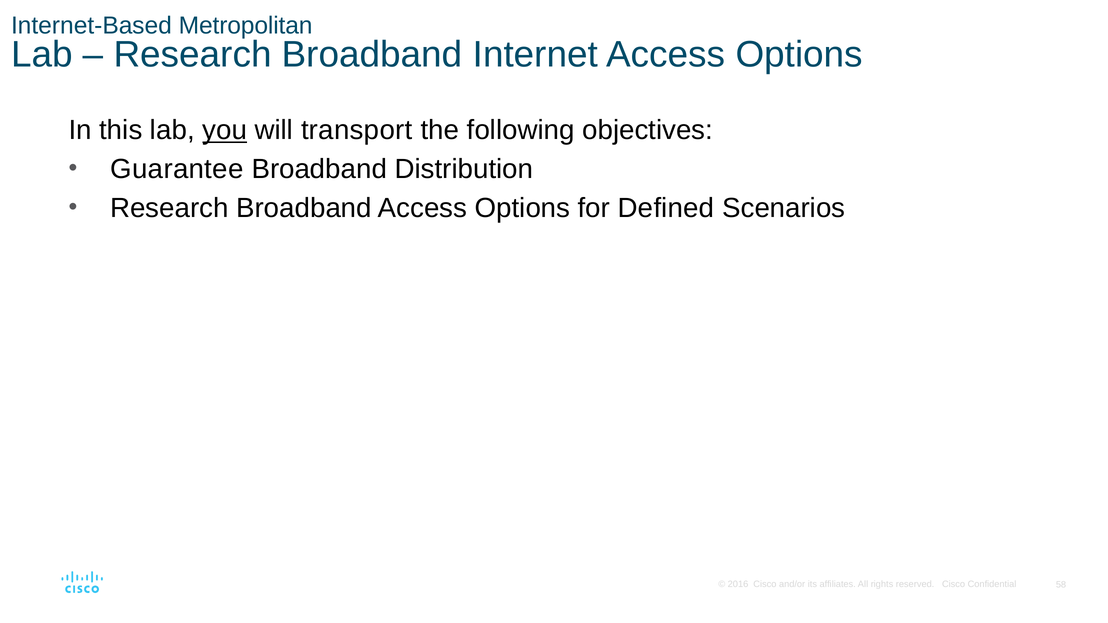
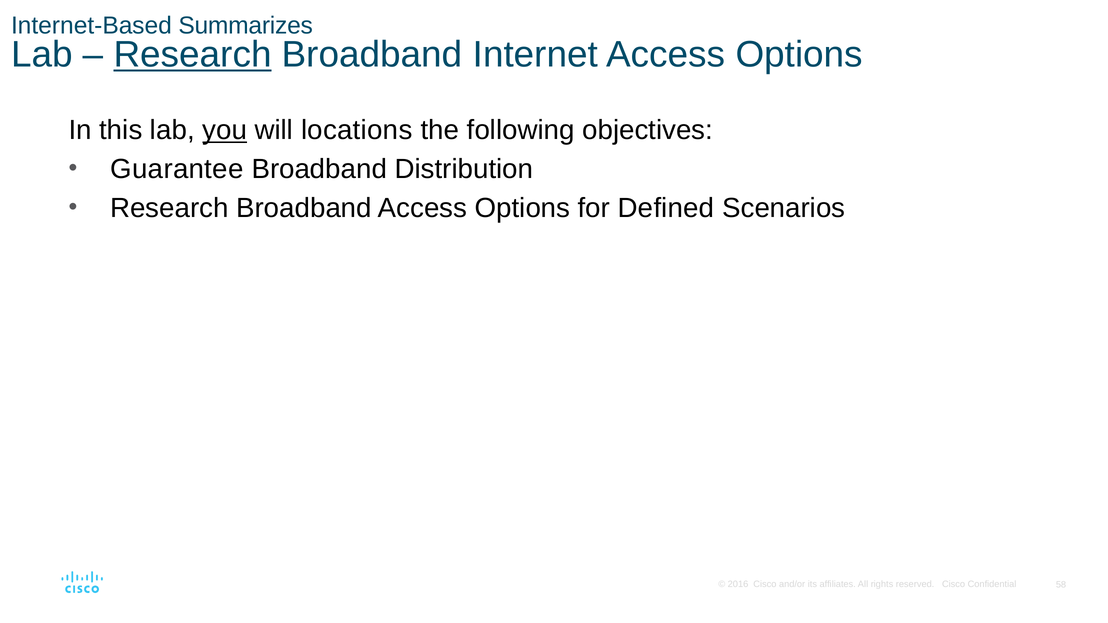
Metropolitan: Metropolitan -> Summarizes (246, 26)
Research underline: none -> present (193, 55)
transport: transport -> locations (357, 130)
